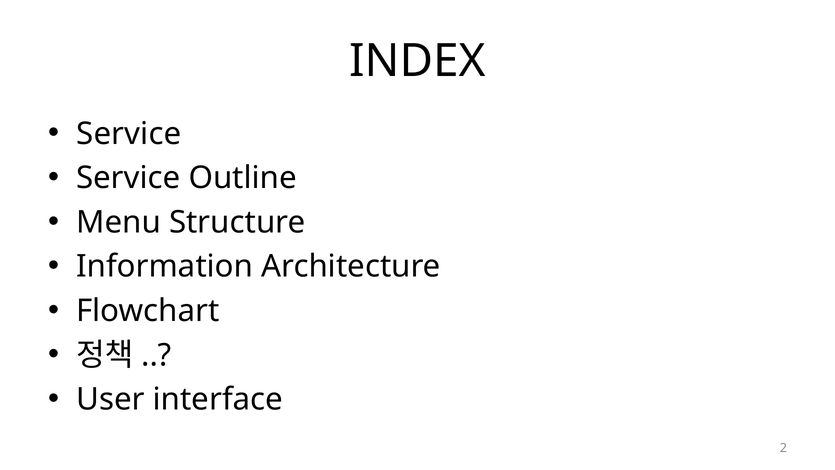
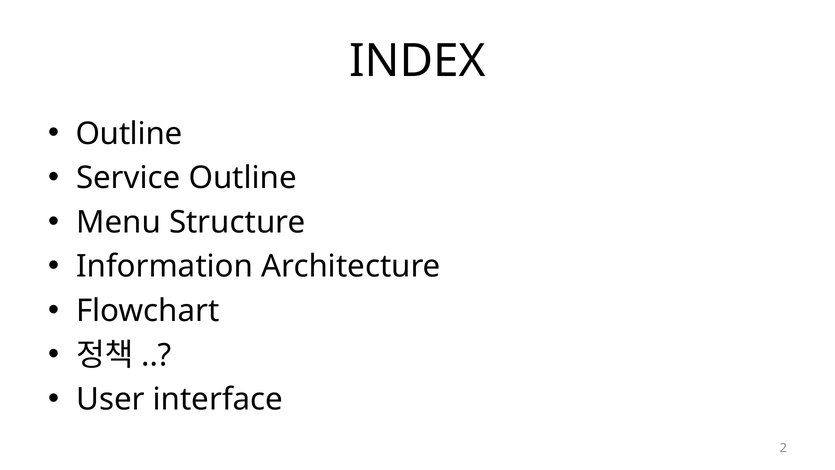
Service: Service -> Outline (129, 134)
